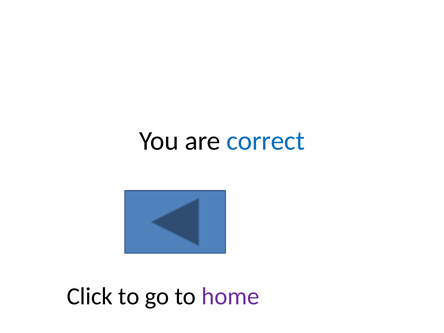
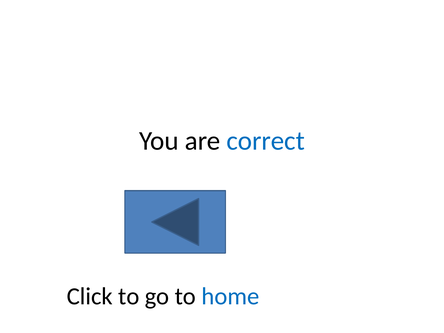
home colour: purple -> blue (230, 296)
